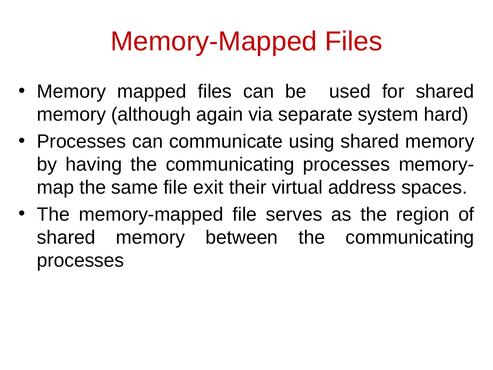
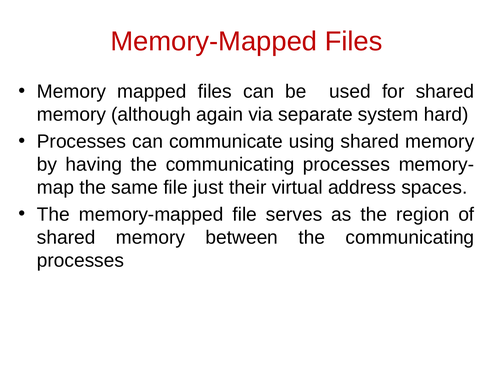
exit: exit -> just (208, 187)
